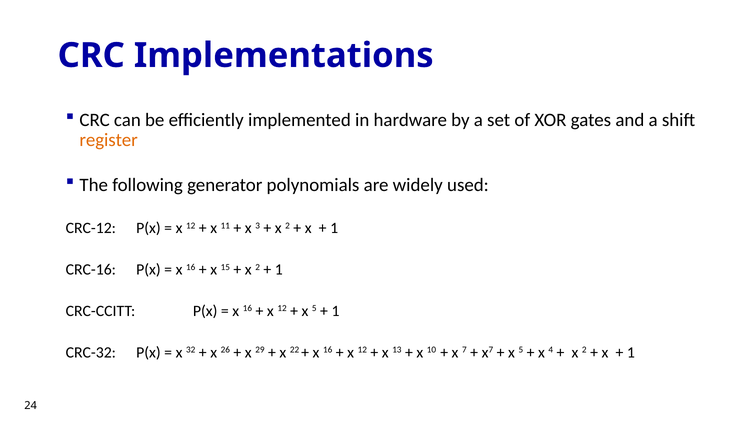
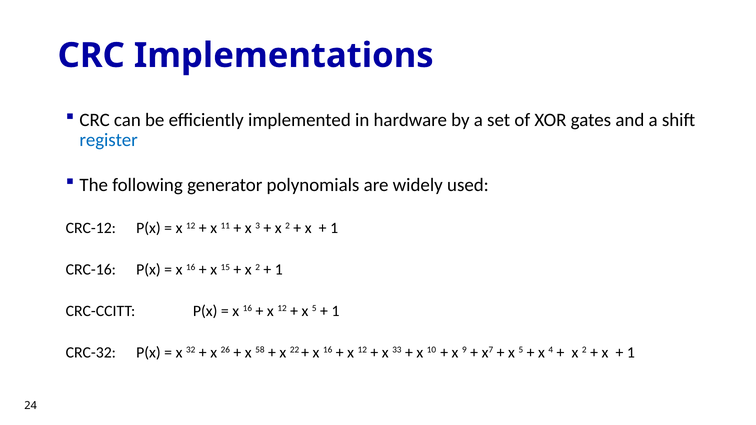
register colour: orange -> blue (109, 140)
29: 29 -> 58 (260, 350)
13: 13 -> 33 (397, 350)
7: 7 -> 9 (464, 350)
